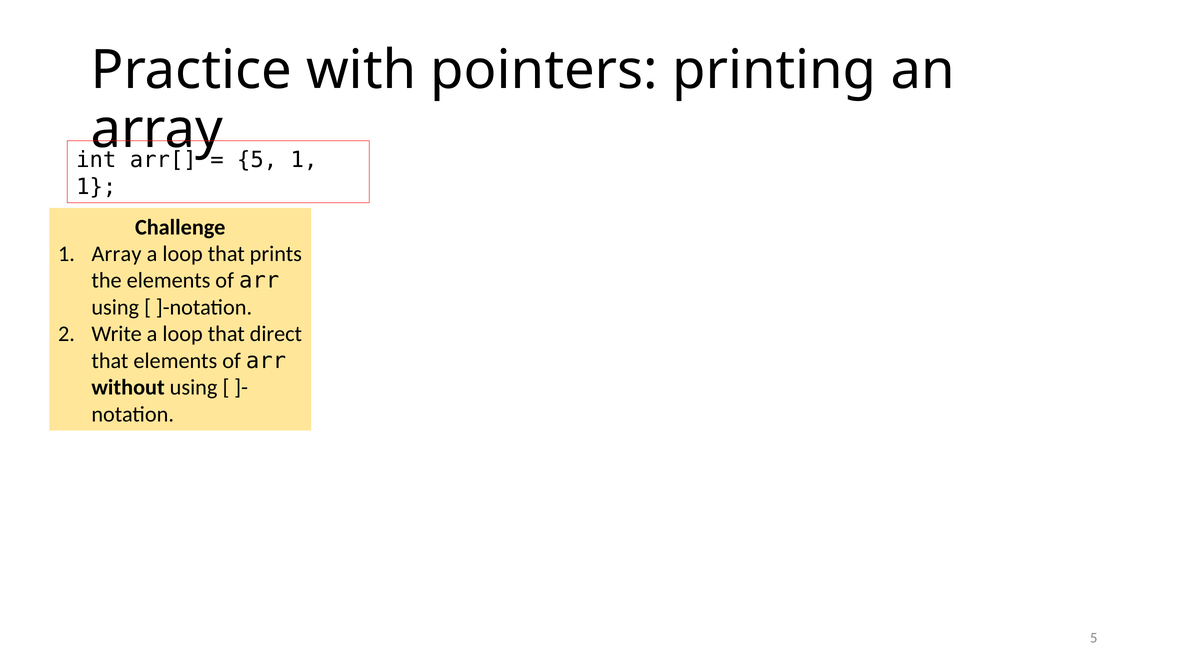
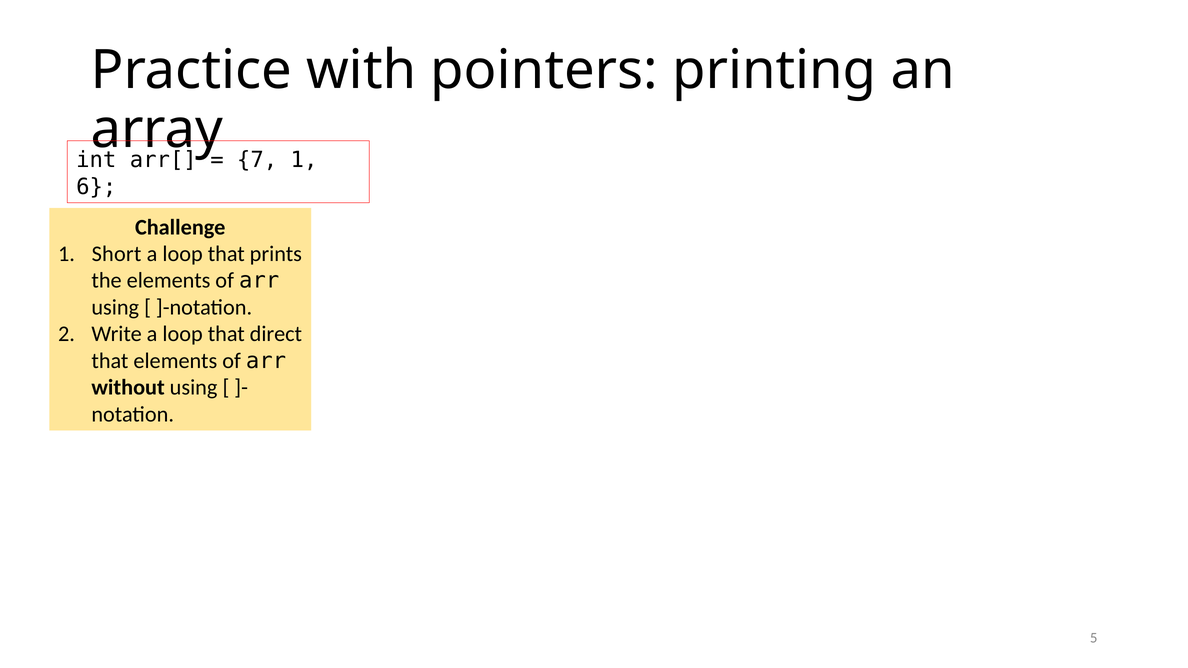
5: 5 -> 7 (257, 160)
1: 1 -> 6 (96, 187)
1 Array: Array -> Short (117, 254)
